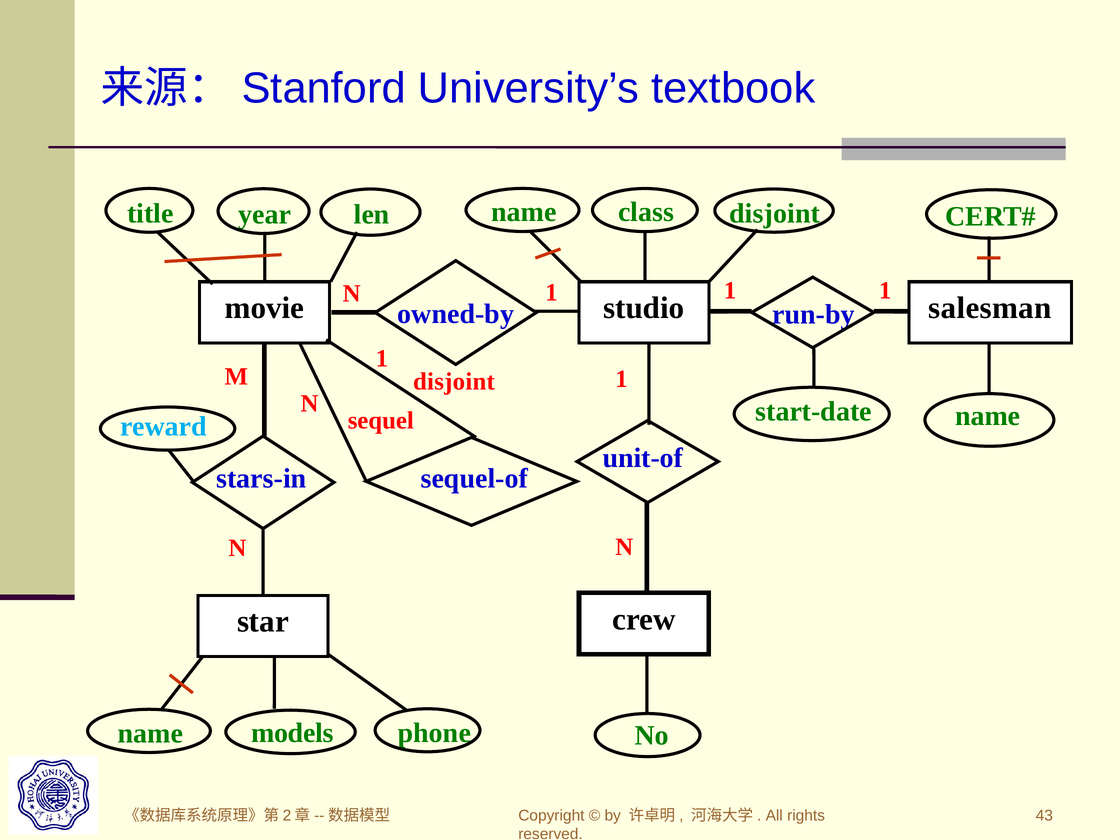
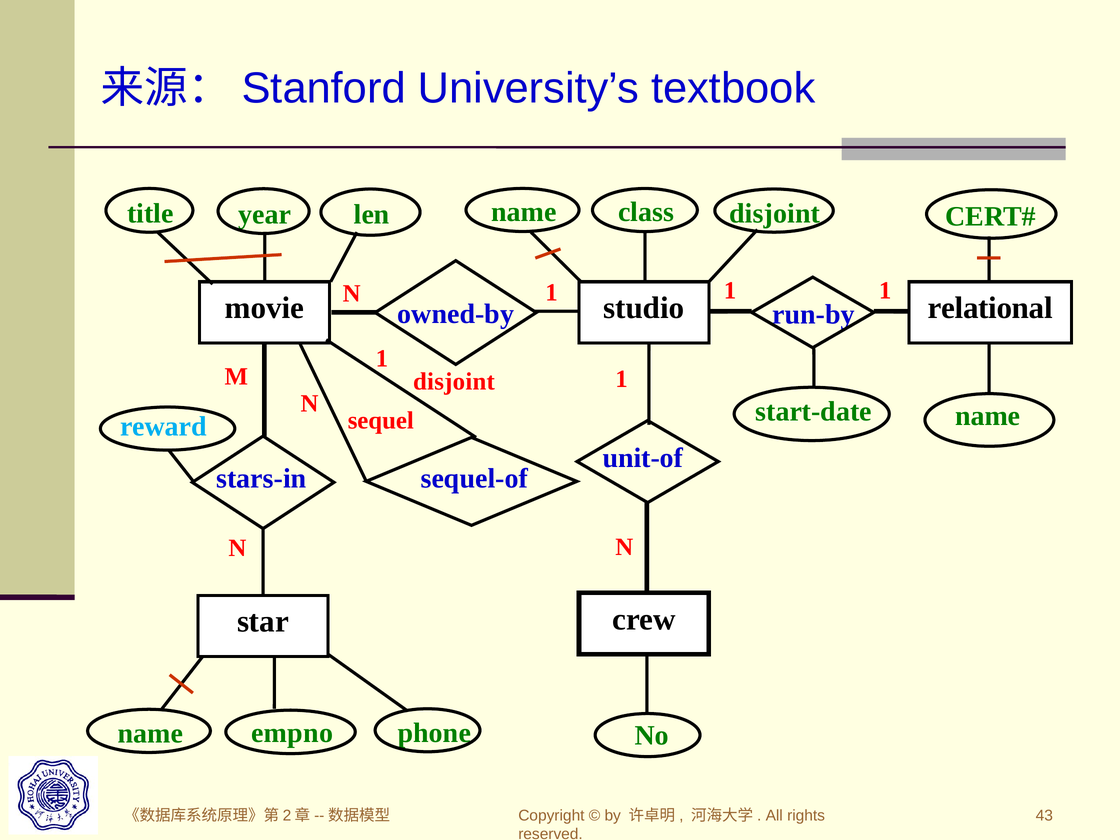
salesman: salesman -> relational (990, 308)
models: models -> empno (292, 733)
